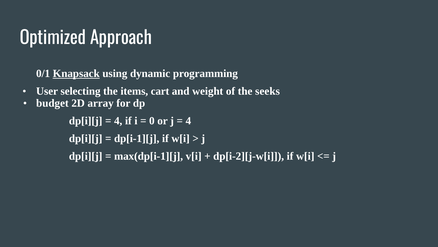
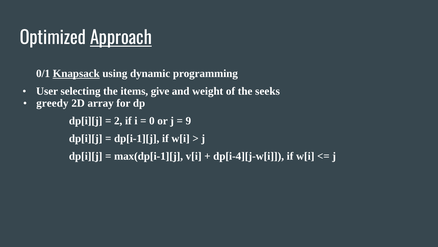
Approach underline: none -> present (121, 38)
cart: cart -> give (160, 91)
budget: budget -> greedy (52, 103)
4: 4 -> 2 (118, 121)
4: 4 -> 9 (188, 121)
dp[i-2][j-w[i: dp[i-2][j-w[i -> dp[i-4][j-w[i (249, 156)
